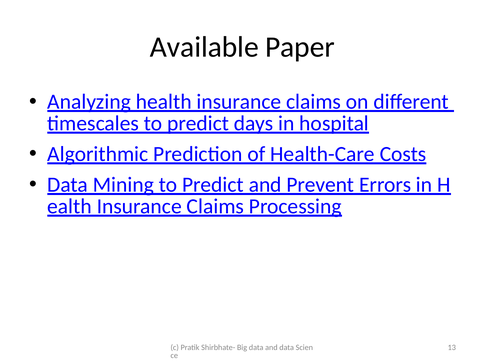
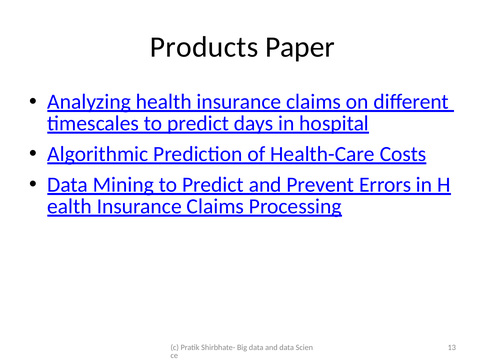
Available: Available -> Products (204, 47)
